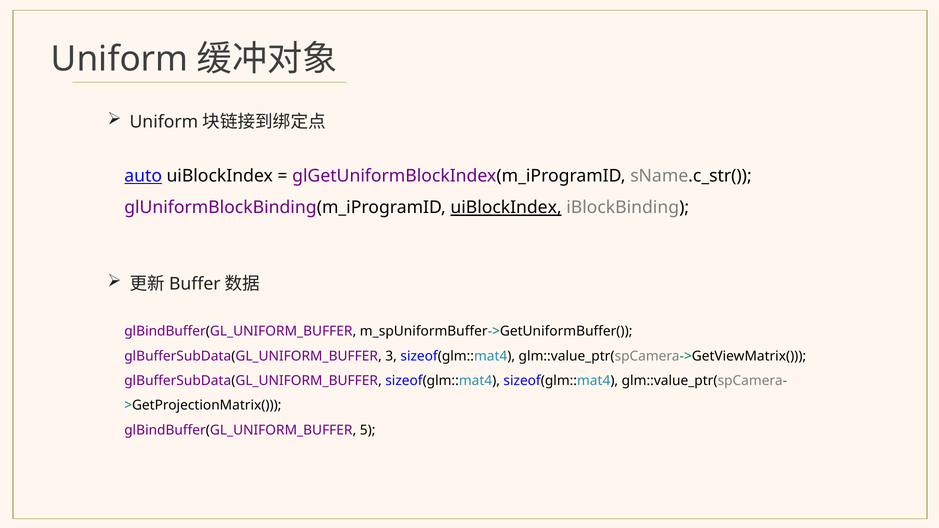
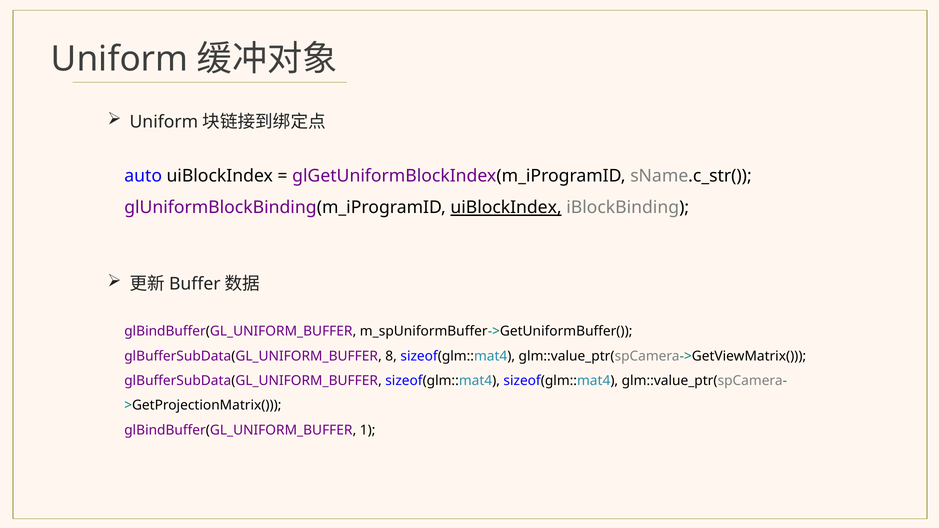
auto underline: present -> none (143, 176)
3: 3 -> 8 (391, 356)
5: 5 -> 1 (368, 430)
